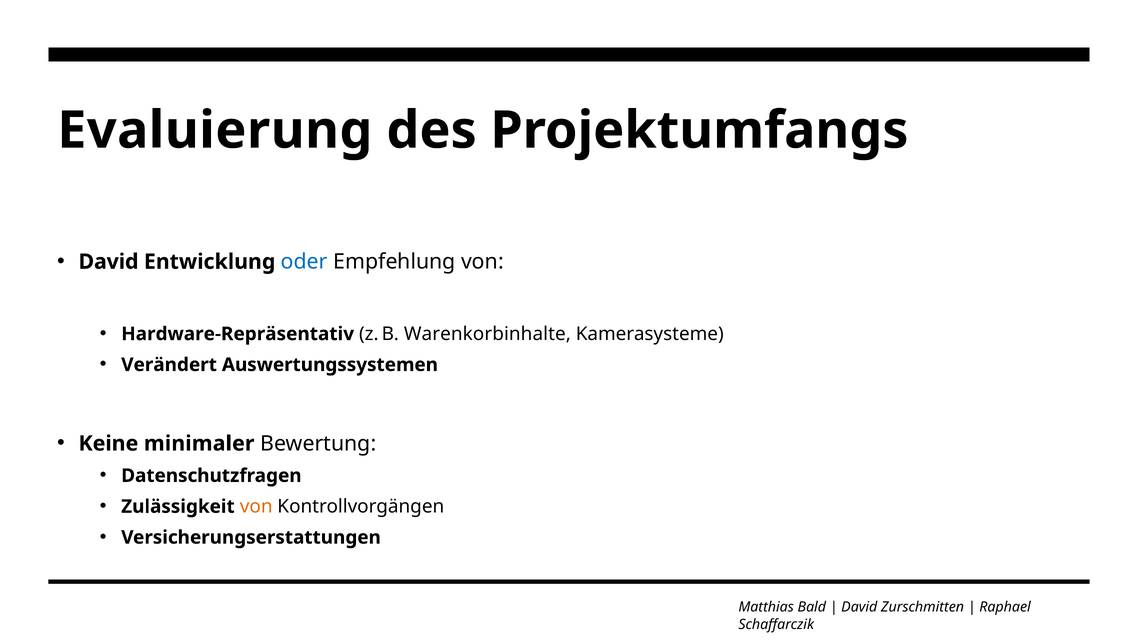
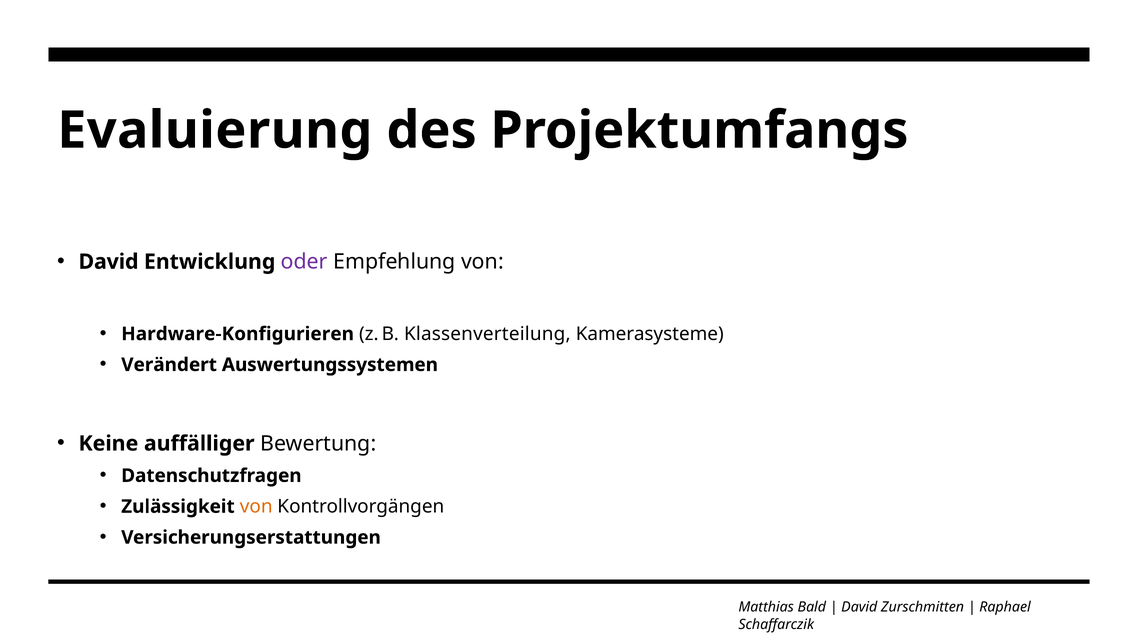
oder colour: blue -> purple (304, 262)
Hardware-Repräsentativ: Hardware-Repräsentativ -> Hardware-Konfigurieren (238, 334)
Warenkorbinhalte: Warenkorbinhalte -> Klassenverteilung (487, 334)
minimaler: minimaler -> auffälliger (199, 444)
